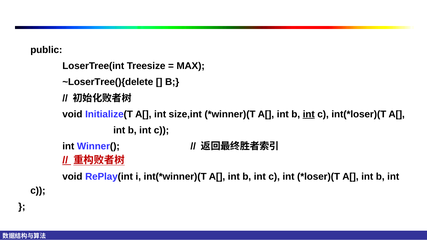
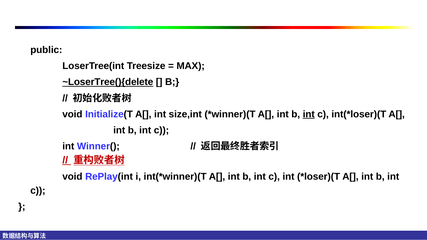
~LoserTree(){delete underline: none -> present (108, 82)
